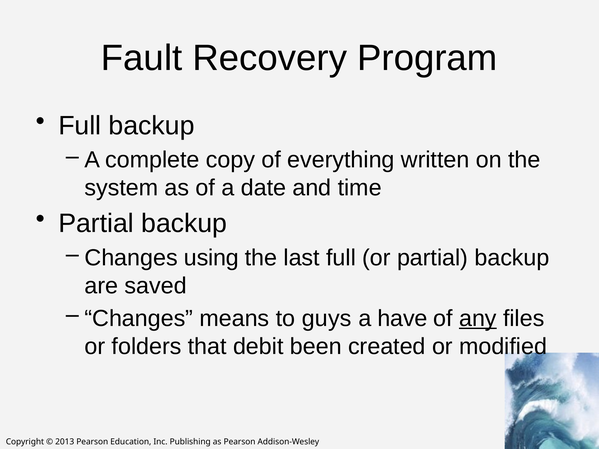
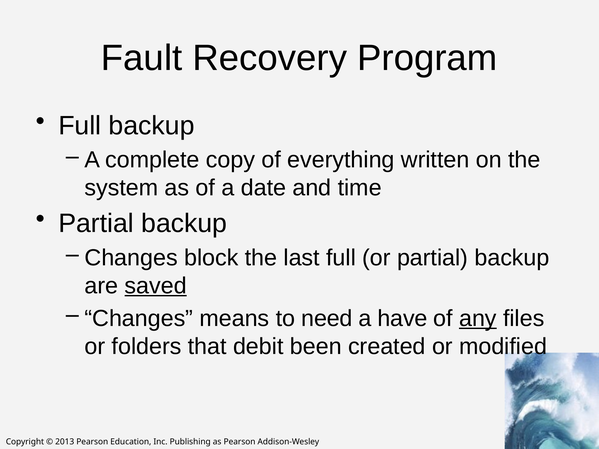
using: using -> block (211, 258)
saved underline: none -> present (156, 286)
guys: guys -> need (327, 319)
